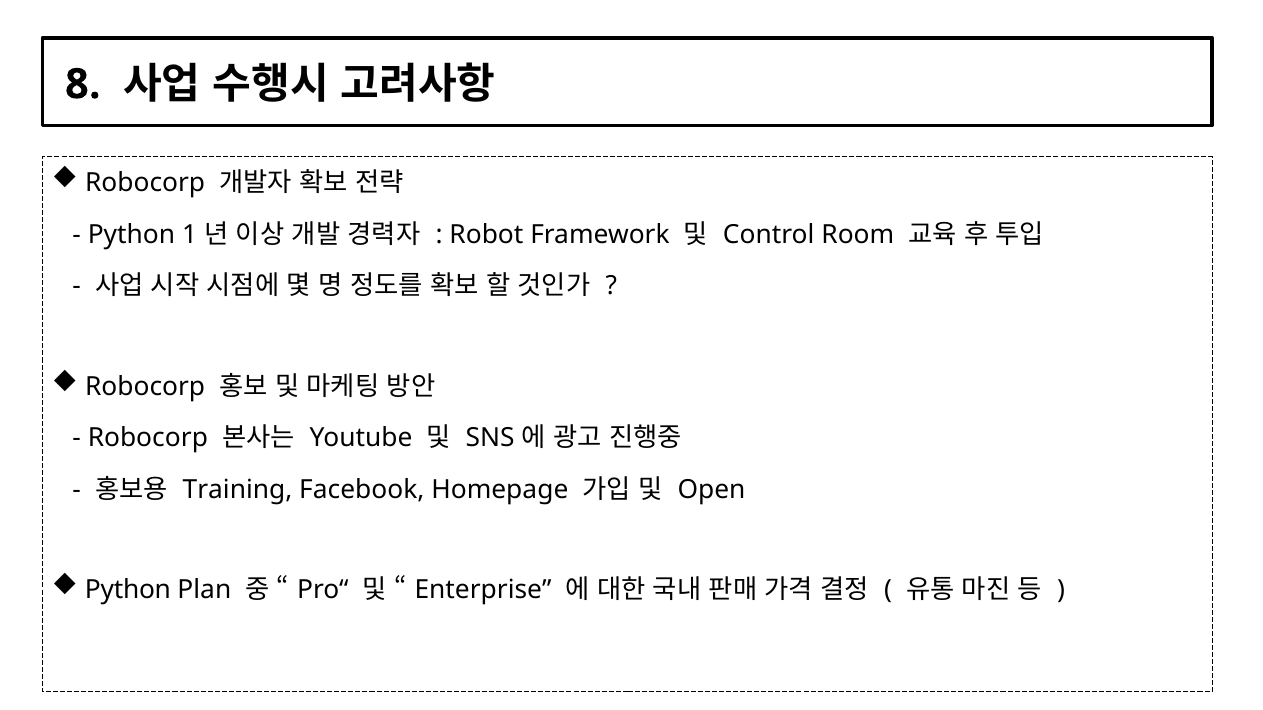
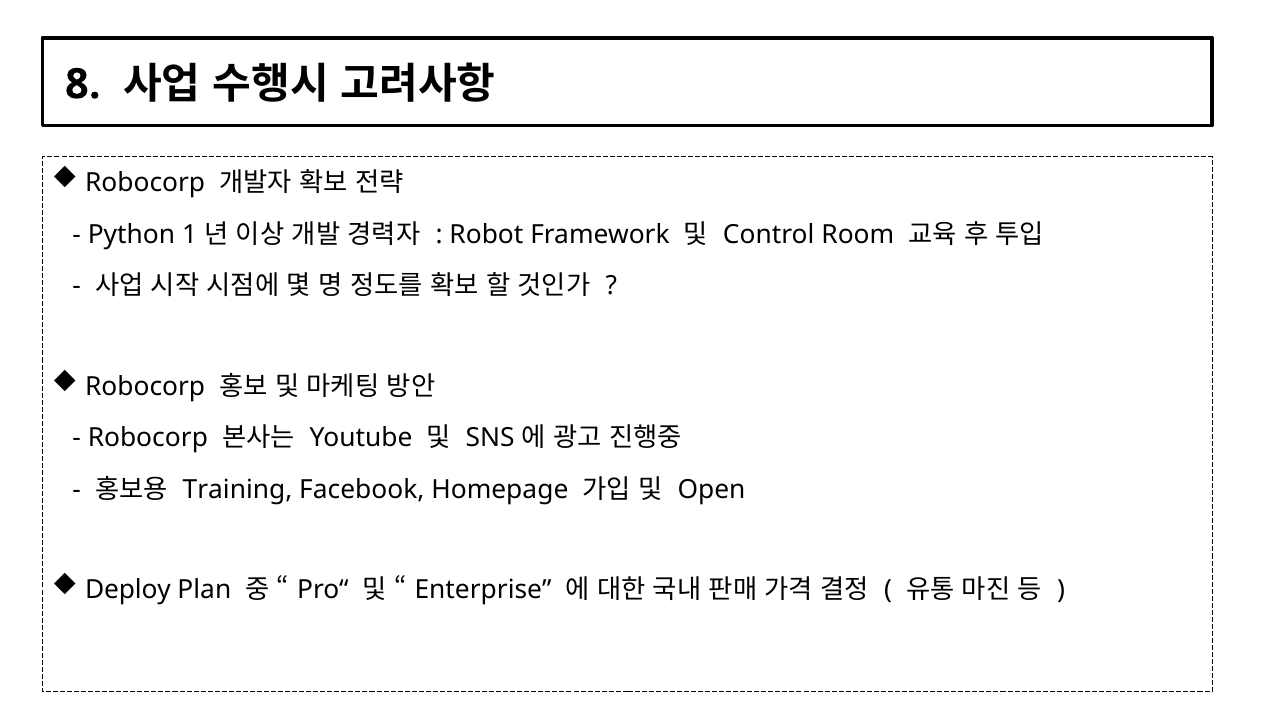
Python: Python -> Deploy (128, 591)
